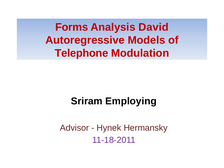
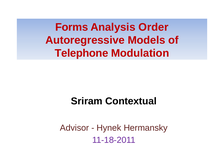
David: David -> Order (153, 27)
Employing: Employing -> Contextual (131, 101)
